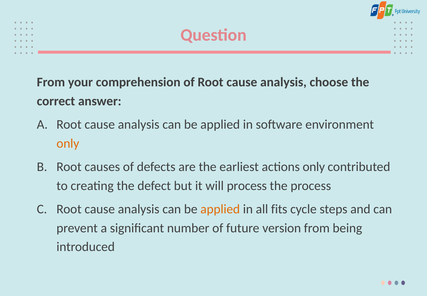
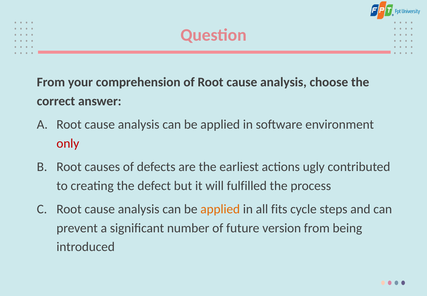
only colour: orange -> red (68, 143)
actions only: only -> ugly (314, 167)
will process: process -> fulfilled (247, 185)
